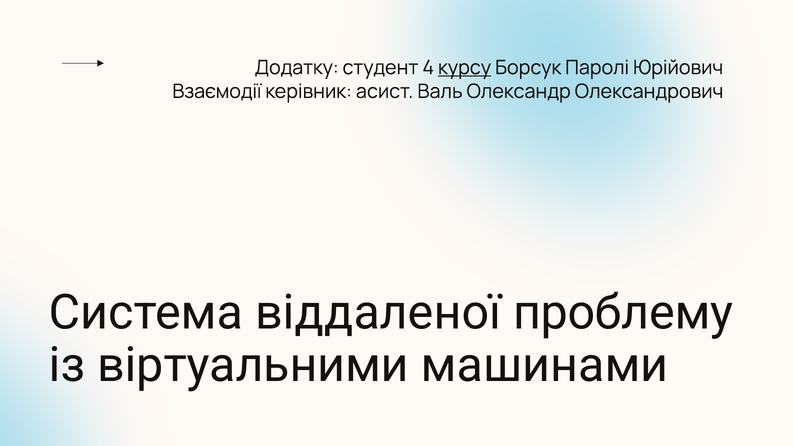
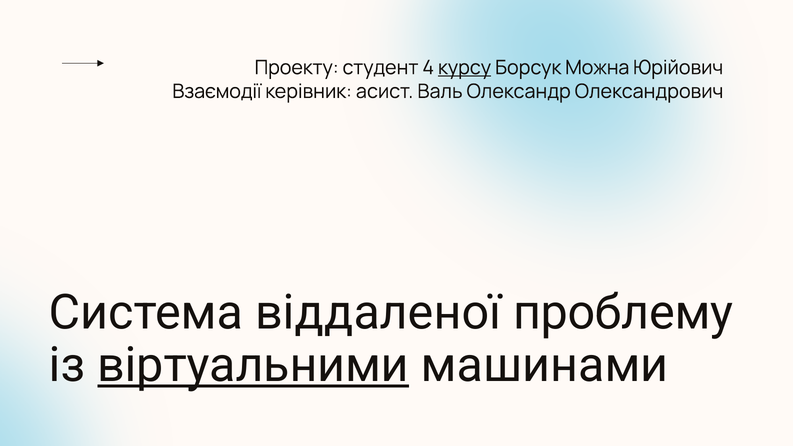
Додатку: Додатку -> Проекту (297, 68)
Паролі: Паролі -> Можна (597, 68)
віртуальними underline: none -> present (253, 365)
